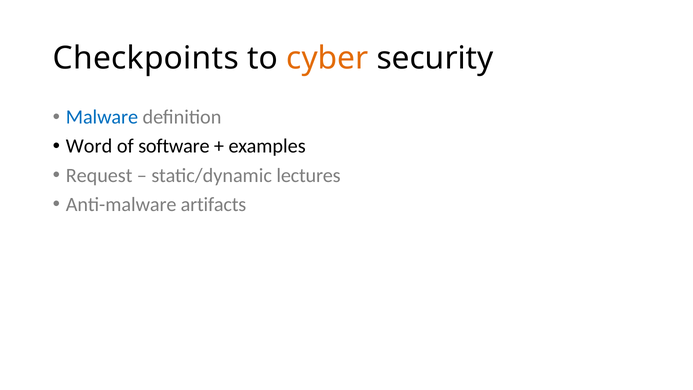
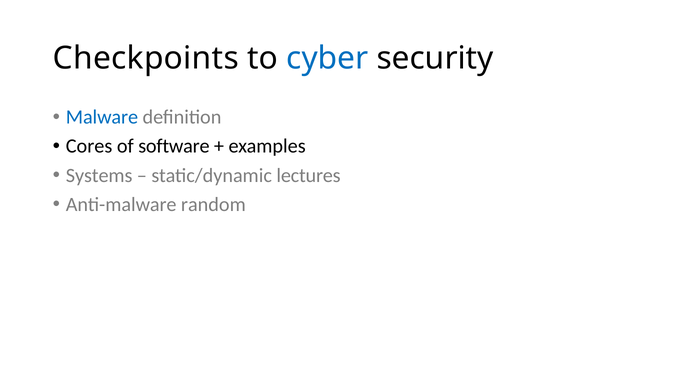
cyber colour: orange -> blue (327, 58)
Word: Word -> Cores (89, 146)
Request: Request -> Systems (99, 175)
artifacts: artifacts -> random (213, 204)
